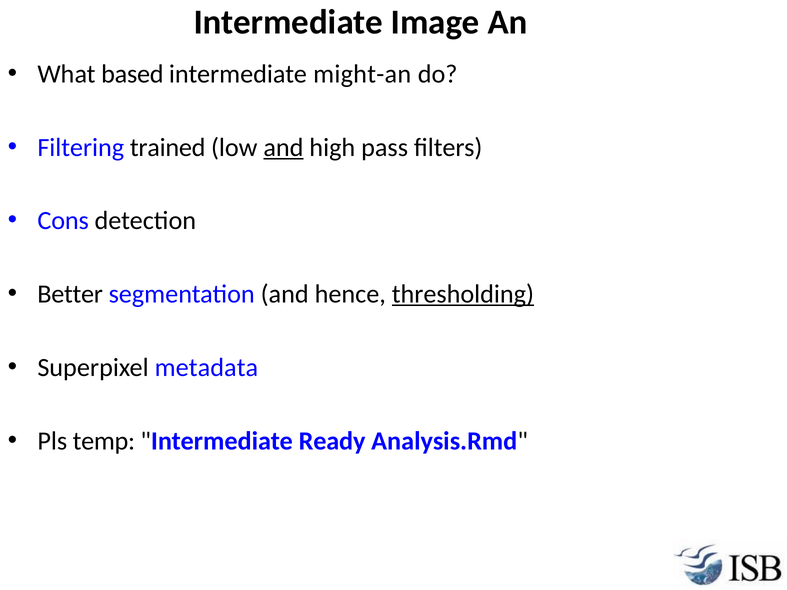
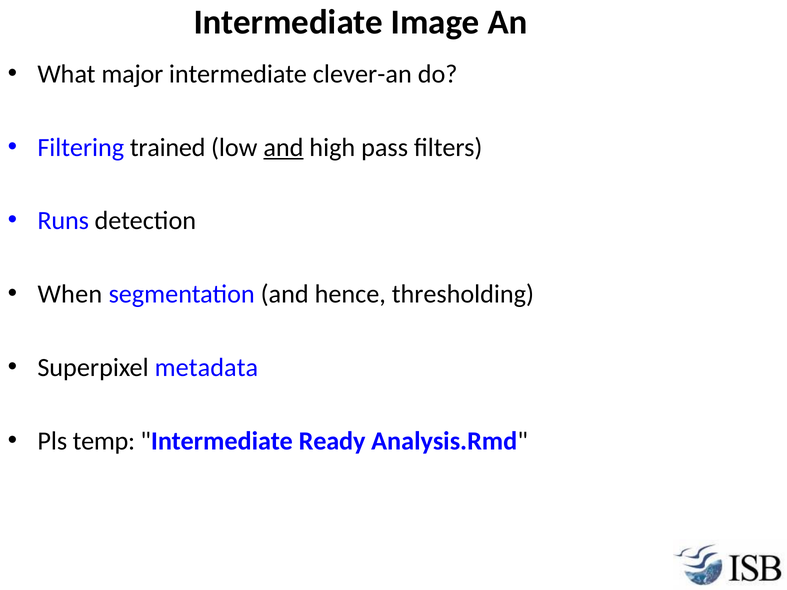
based: based -> major (132, 74)
might-an: might-an -> clever-an (362, 74)
Cons: Cons -> Runs (63, 221)
Better: Better -> When (70, 294)
thresholding underline: present -> none (463, 294)
